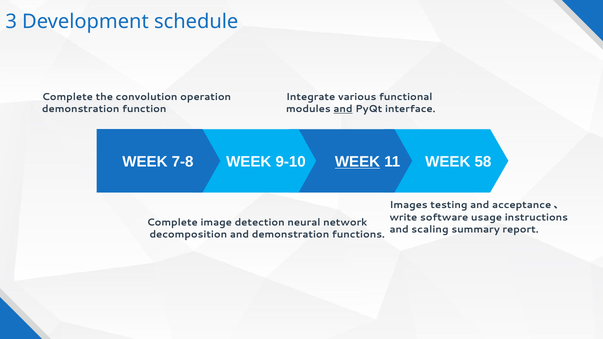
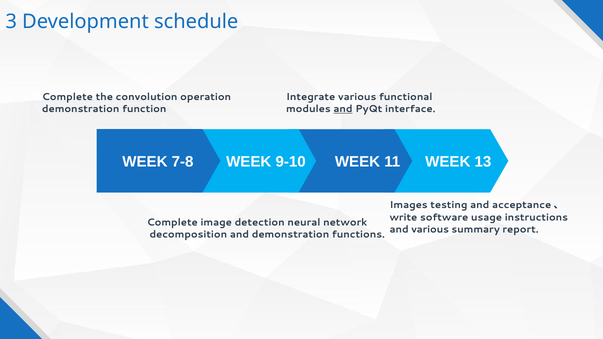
WEEK underline: present -> none (357, 162)
58: 58 -> 13 (483, 162)
and scaling: scaling -> various (430, 229)
